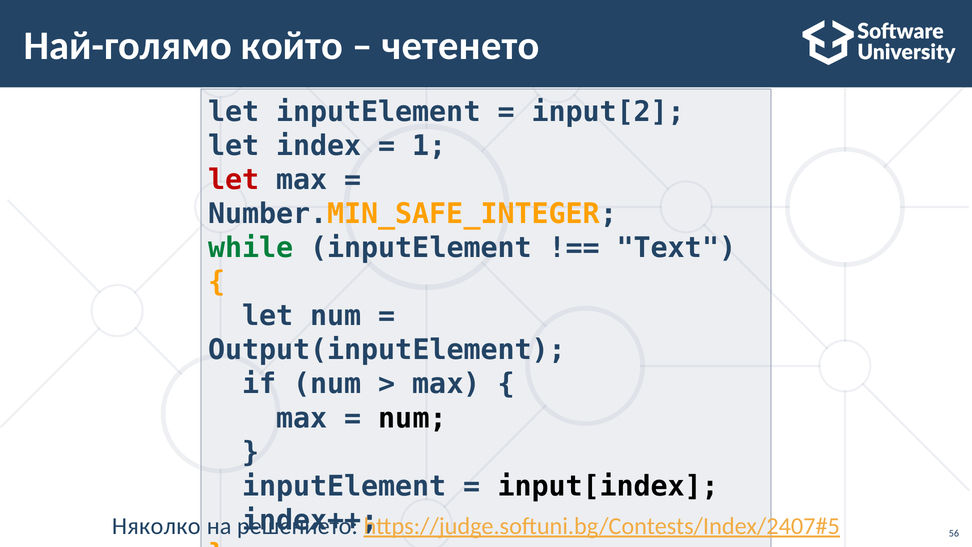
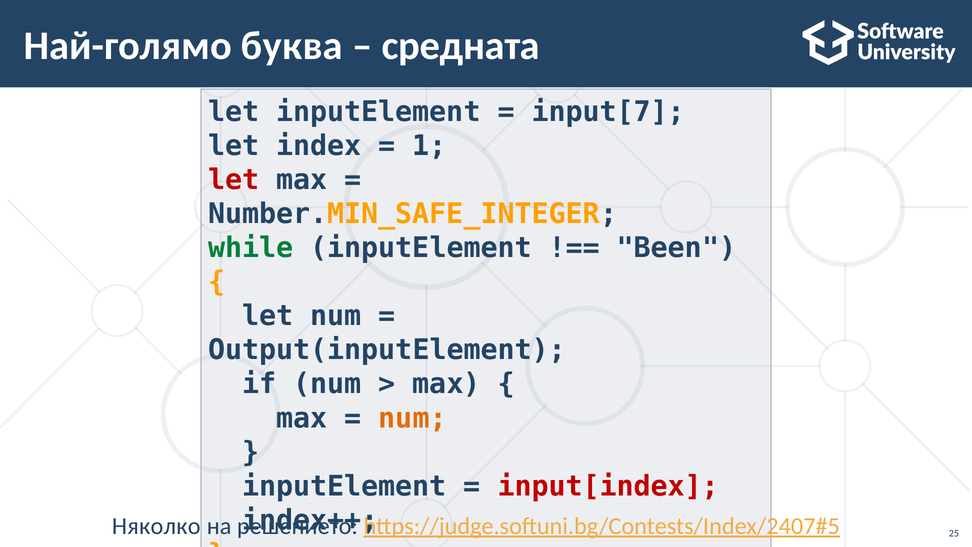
който: който -> буква (292, 46)
четенето: четенето -> средната (461, 46)
input[2: input[2 -> input[7 (608, 112)
Text: Text -> Been (676, 248)
num colour: black -> orange (413, 418)
input[index colour: black -> red (608, 486)
56: 56 -> 25 (954, 533)
